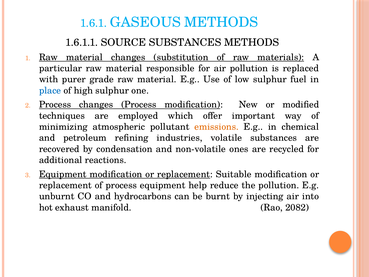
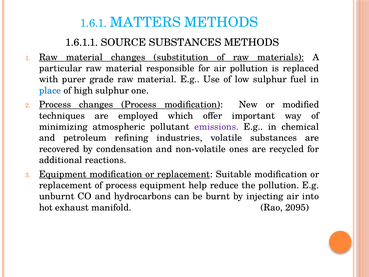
GASEOUS: GASEOUS -> MATTERS (145, 22)
emissions colour: orange -> purple (217, 127)
2082: 2082 -> 2095 (297, 207)
